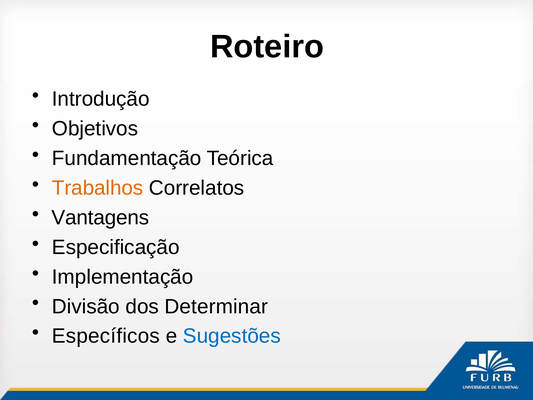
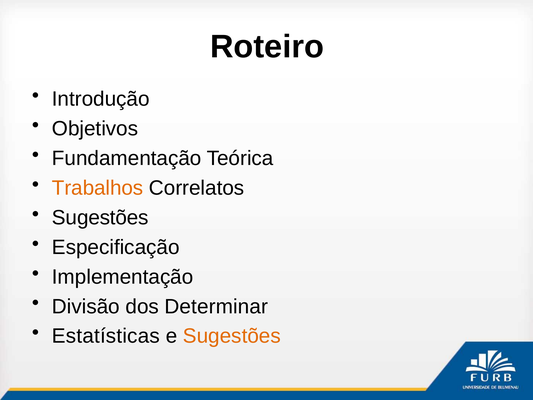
Vantagens: Vantagens -> Sugestões (100, 217)
Específicos: Específicos -> Estatísticas (106, 336)
Sugestões colour: blue -> orange (232, 336)
